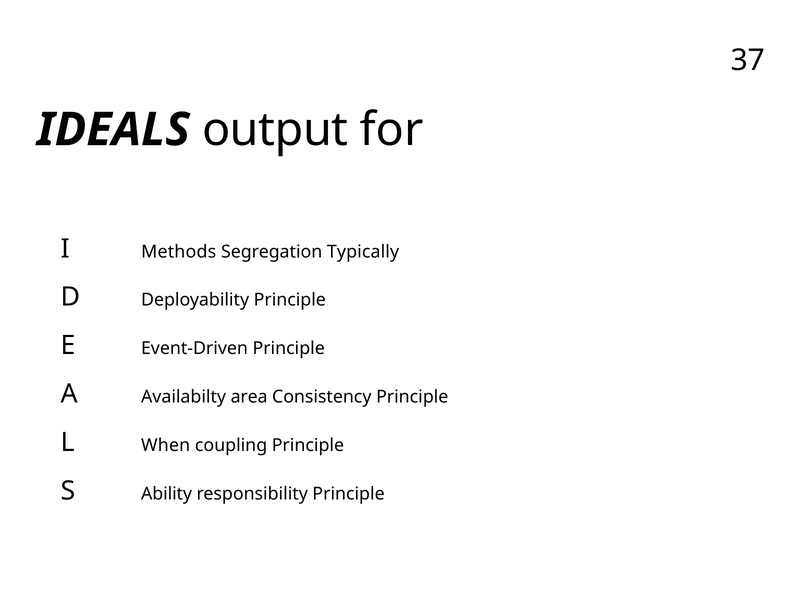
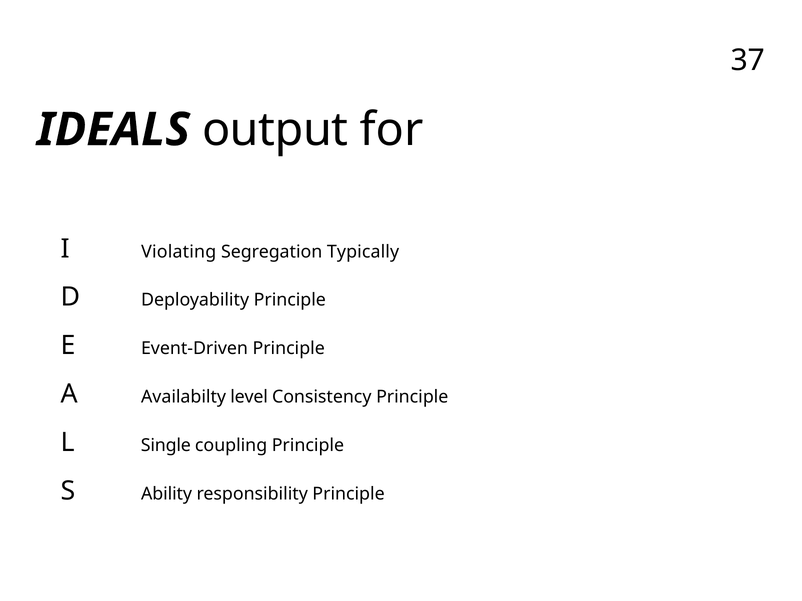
Methods: Methods -> Violating (179, 252)
area: area -> level (249, 397)
When: When -> Single (166, 446)
